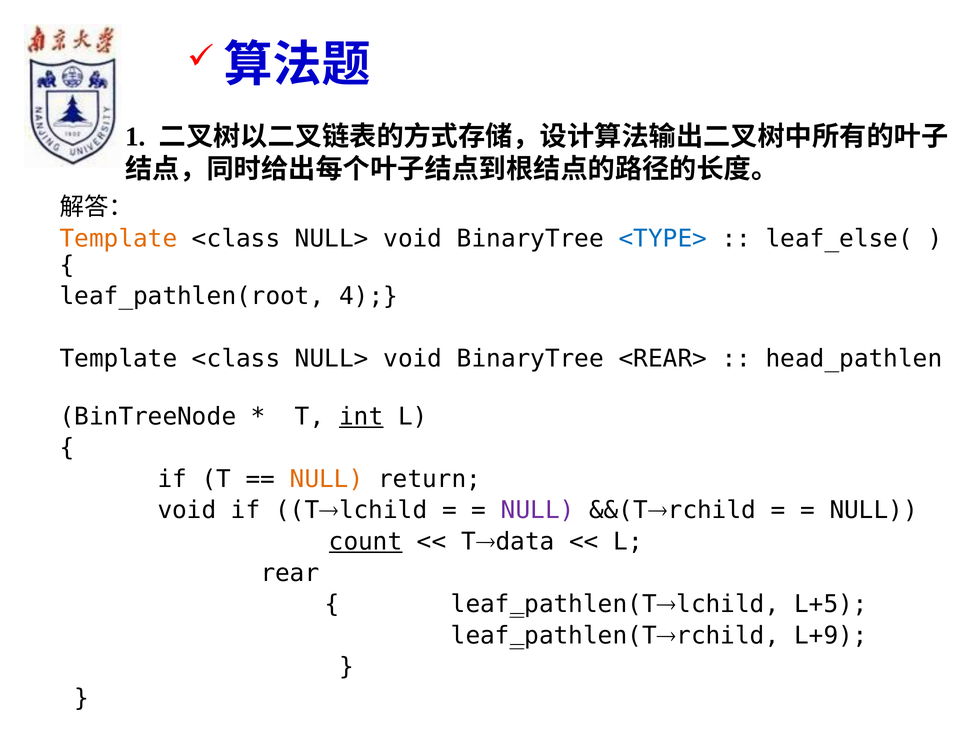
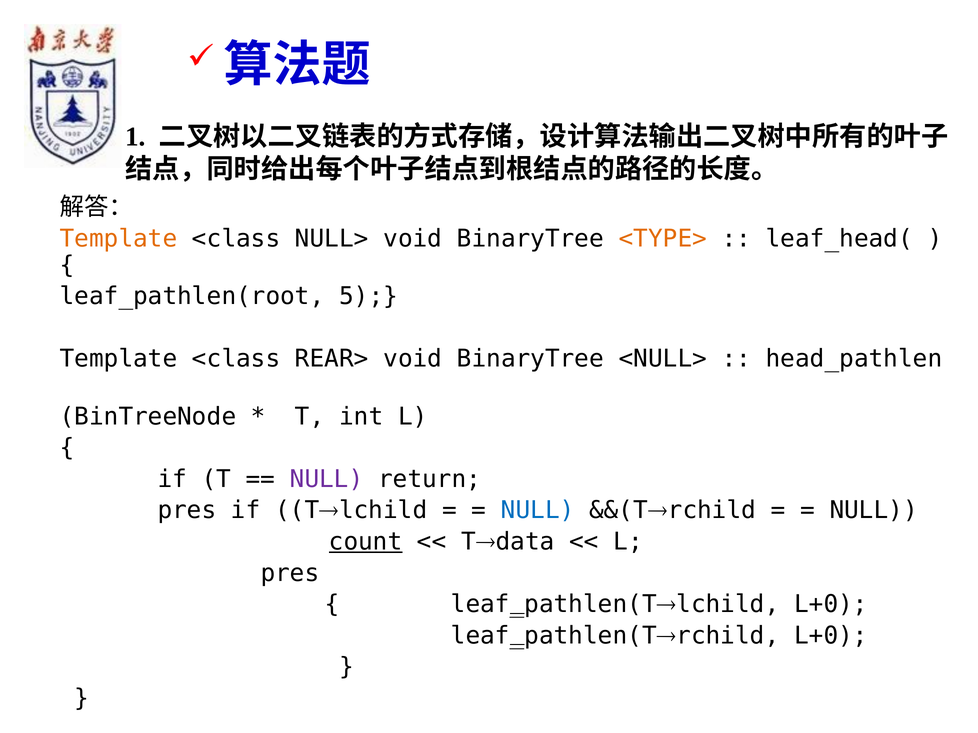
<TYPE> colour: blue -> orange (663, 239)
leaf_else(: leaf_else( -> leaf_head( (839, 239)
4: 4 -> 5 (369, 297)
NULL>: NULL> -> REAR> (332, 359)
<REAR>: <REAR> -> <NULL> (663, 359)
int underline: present -> none (361, 417)
NULL colour: orange -> purple (327, 479)
void: void -> pres (187, 511)
NULL colour: purple -> blue (538, 511)
rear: rear -> pres (290, 573)
leaf_pathlen(Tlchild L+5: L+5 -> L+0 (831, 605)
leaf_pathlen(Trchild L+9: L+9 -> L+0 (831, 636)
